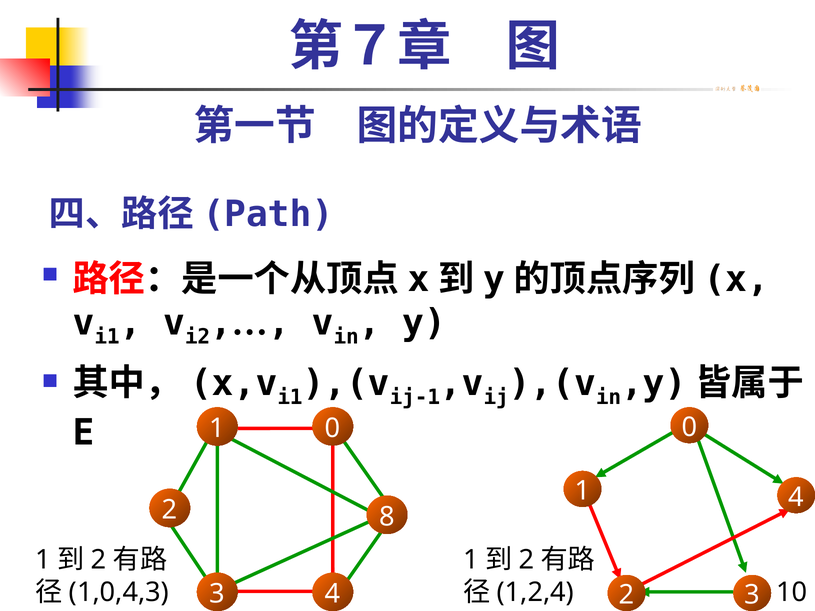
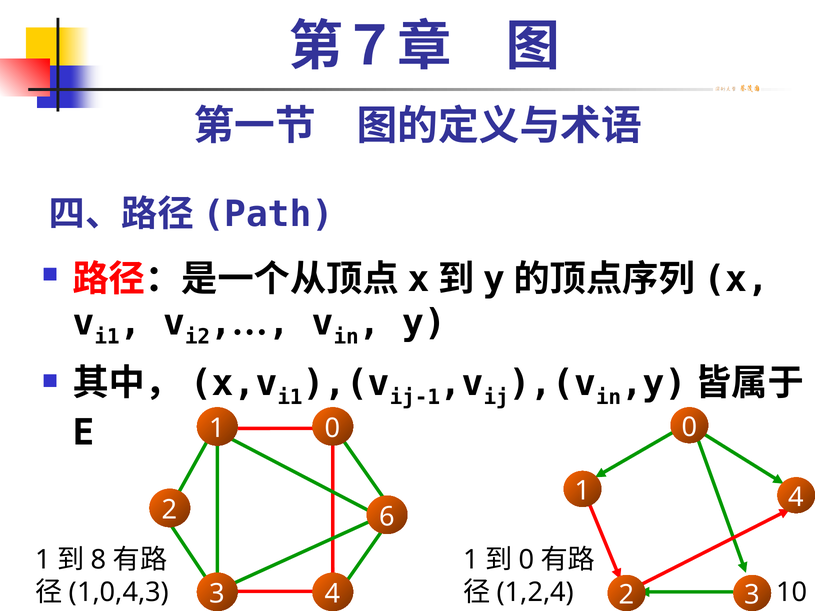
8: 8 -> 6 (387, 517)
2: 2 -> 8 (99, 560)
2: 2 -> 0 (527, 560)
